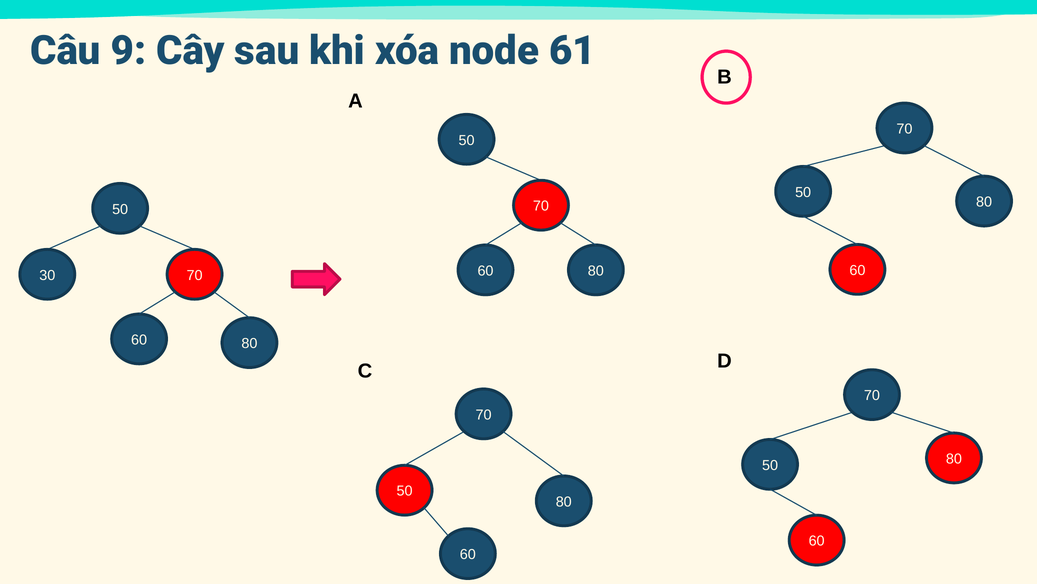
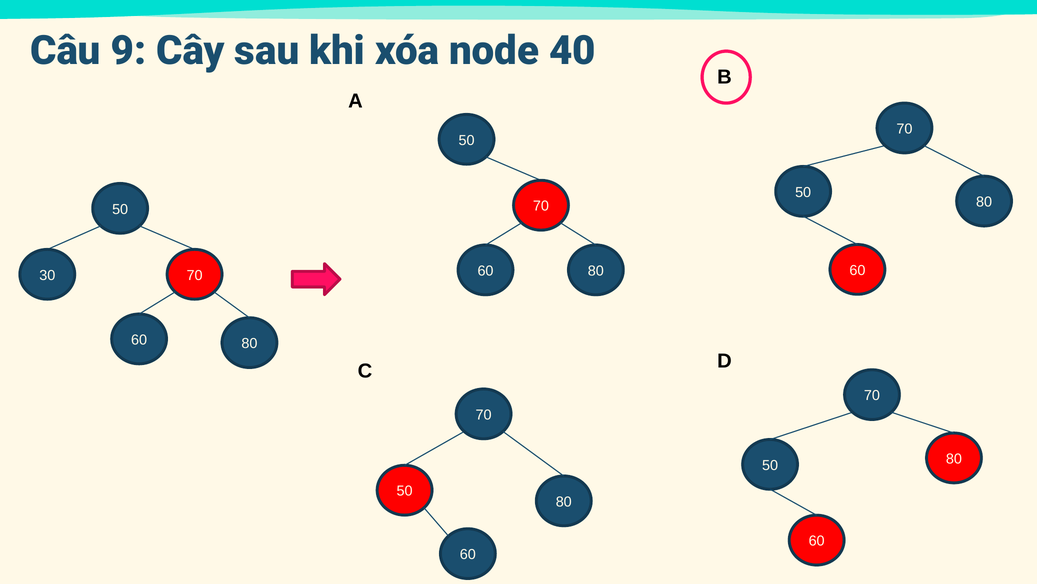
61: 61 -> 40 (572, 51)
